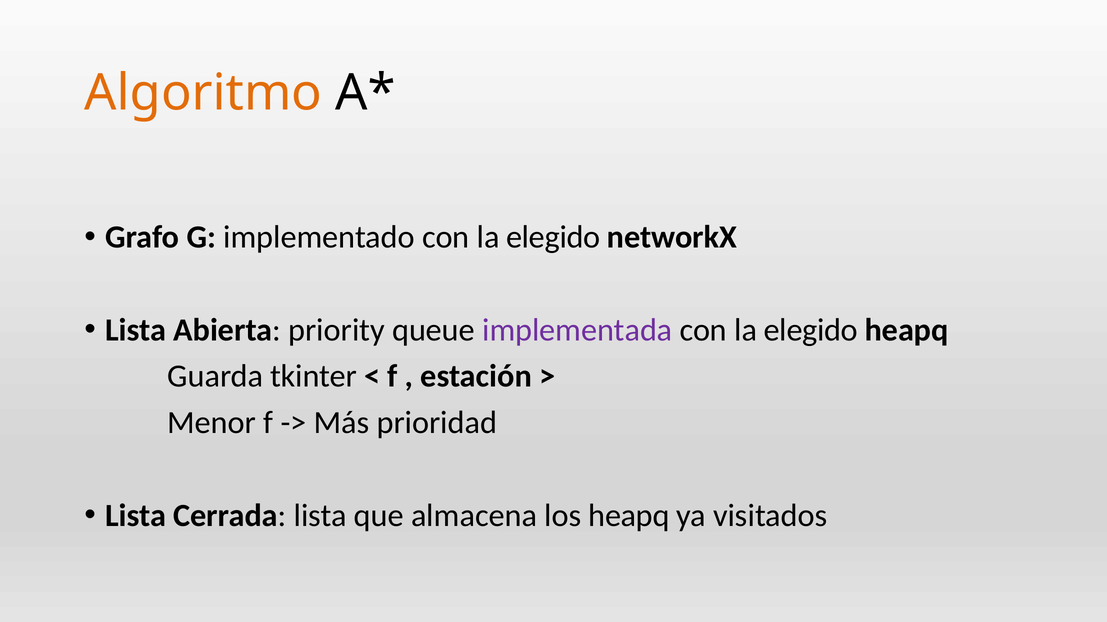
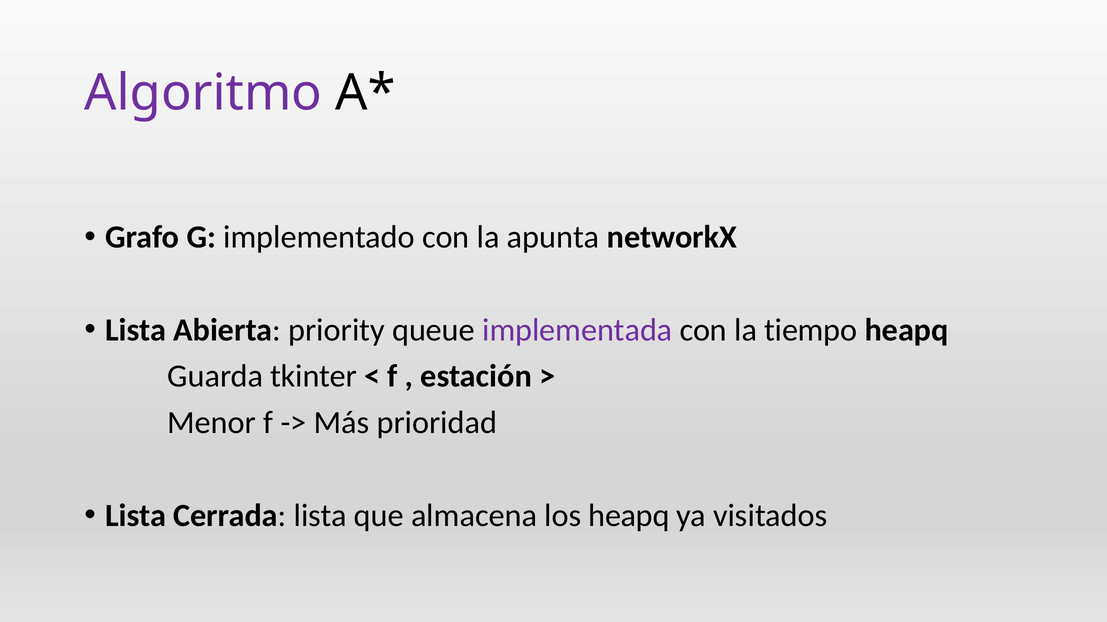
Algoritmo colour: orange -> purple (203, 93)
implementado con la elegido: elegido -> apunta (553, 237)
elegido: elegido -> tiempo (811, 330)
